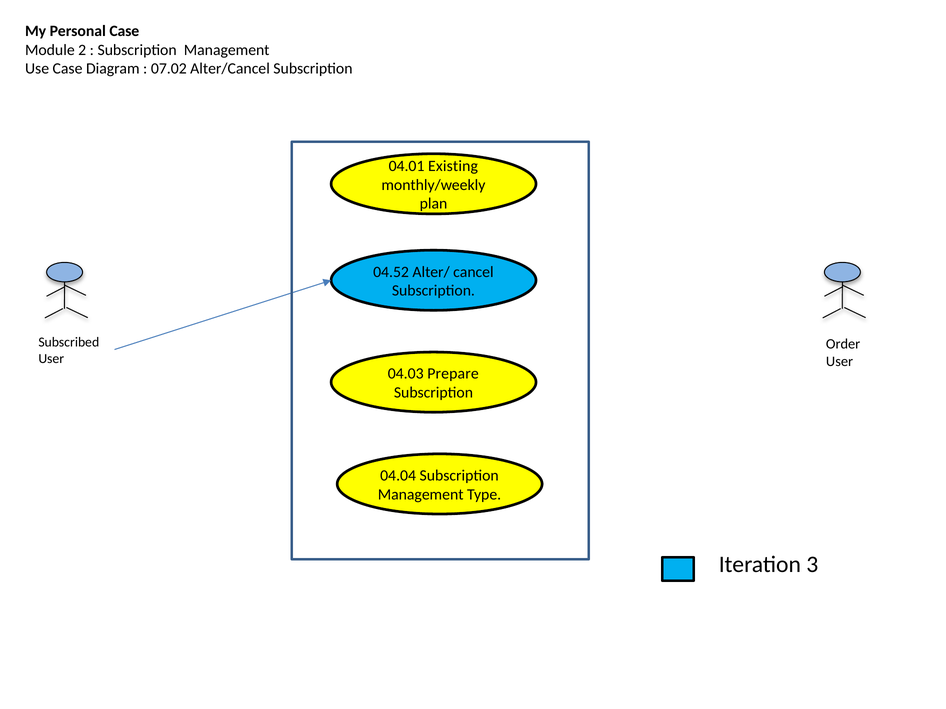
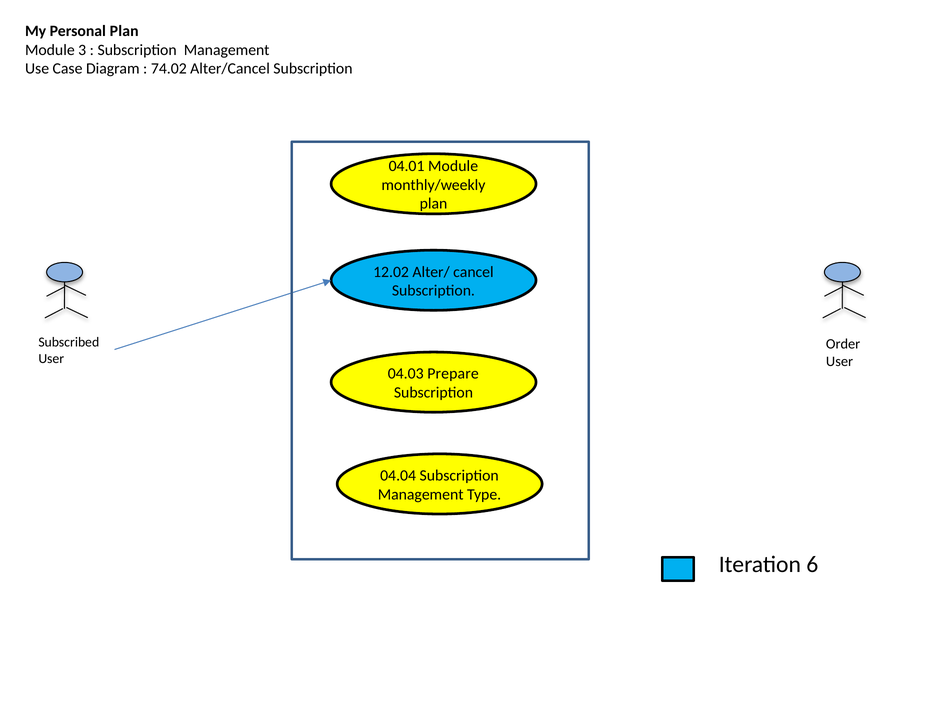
Personal Case: Case -> Plan (124, 31)
2: 2 -> 3 (82, 50)
07.02: 07.02 -> 74.02 (169, 69)
04.01 Existing: Existing -> Module (453, 166)
04.52: 04.52 -> 12.02 (391, 272)
3: 3 -> 6 (812, 565)
